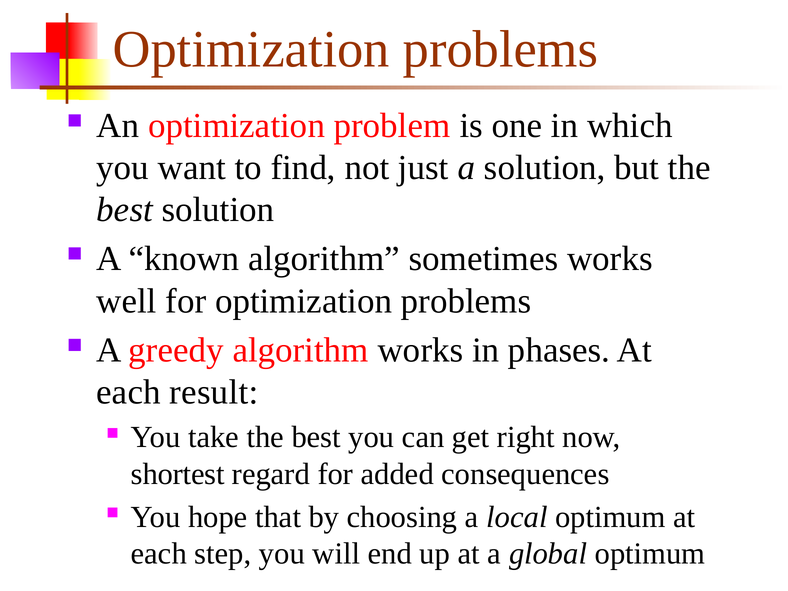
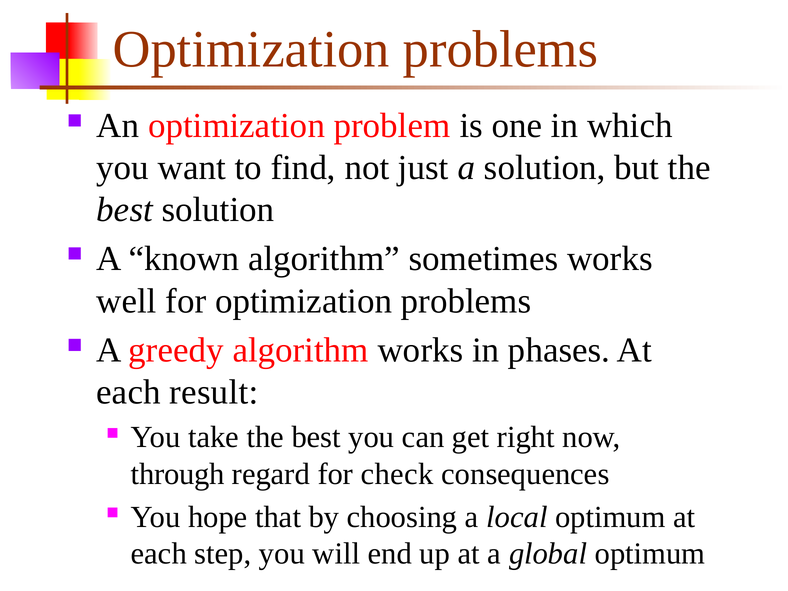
shortest: shortest -> through (178, 474)
added: added -> check (397, 474)
